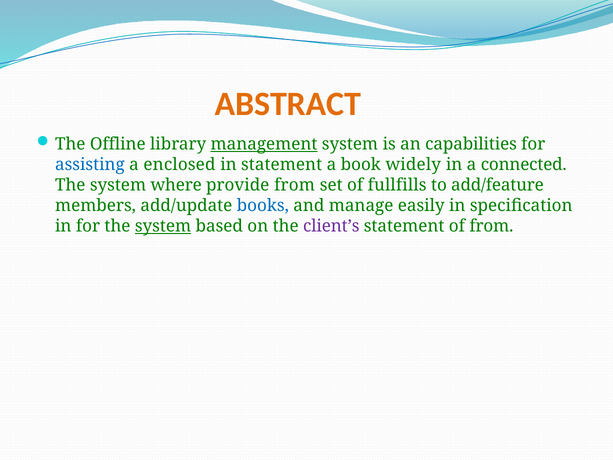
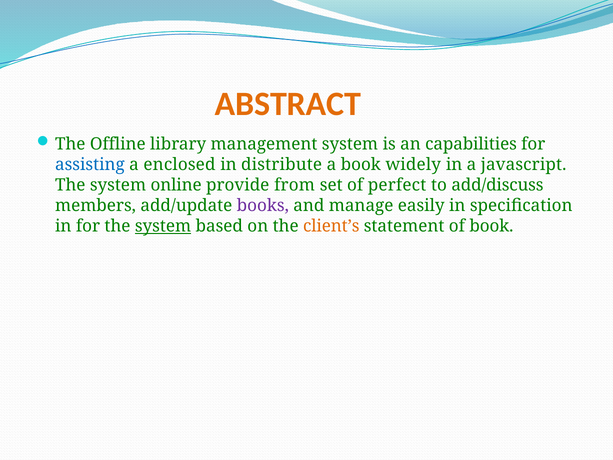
management underline: present -> none (264, 144)
in statement: statement -> distribute (282, 165)
connected: connected -> javascript (524, 165)
where: where -> online (176, 185)
fullfills: fullfills -> perfect (397, 185)
add/feature: add/feature -> add/discuss (497, 185)
books colour: blue -> purple (263, 206)
client’s colour: purple -> orange (331, 226)
of from: from -> book (491, 226)
